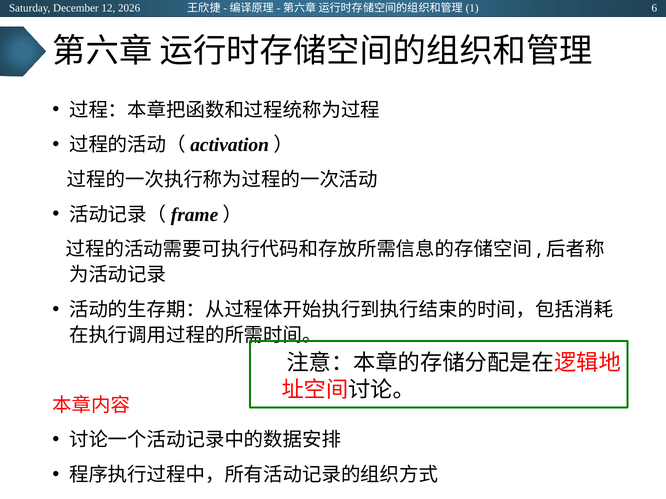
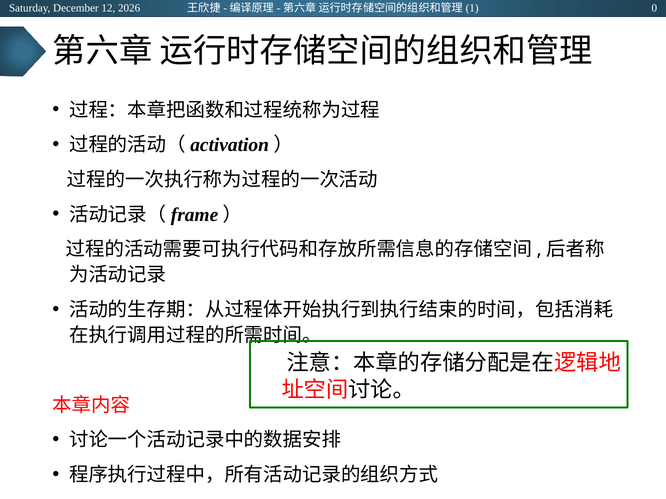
6: 6 -> 0 (654, 8)
